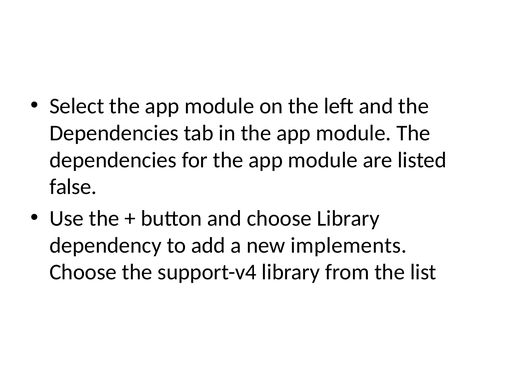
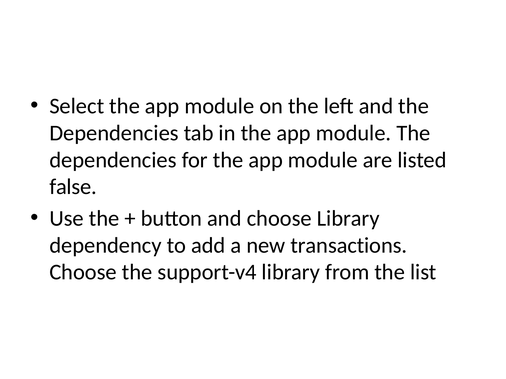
implements: implements -> transactions (349, 246)
